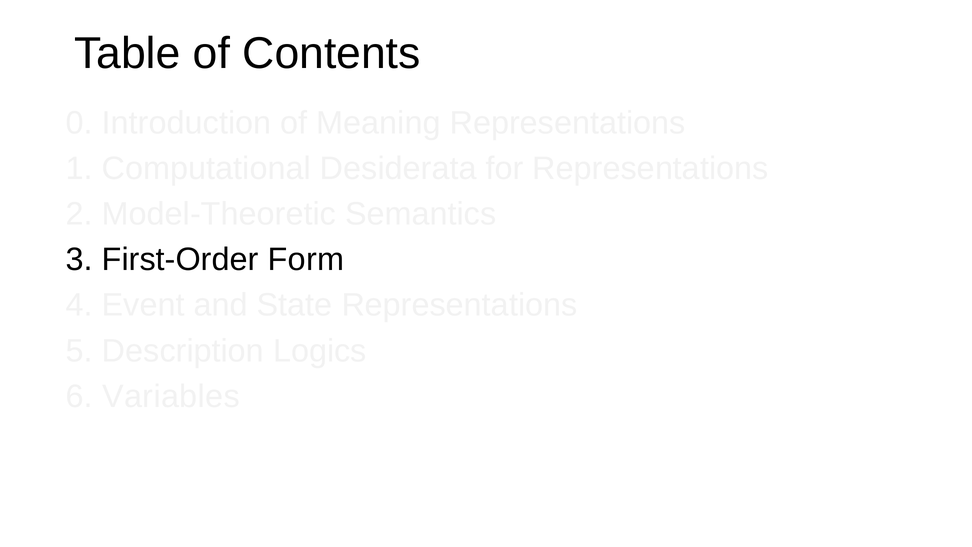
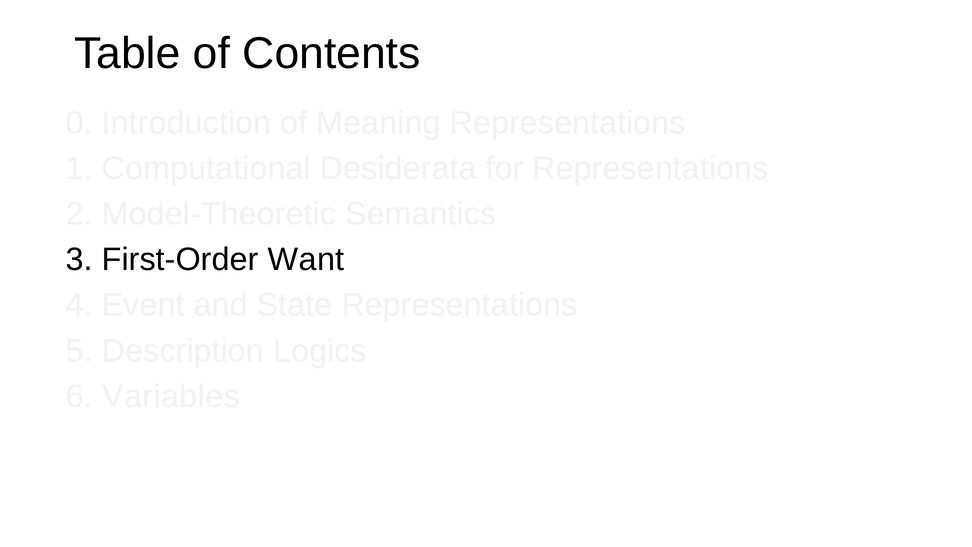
Form: Form -> Want (306, 260)
